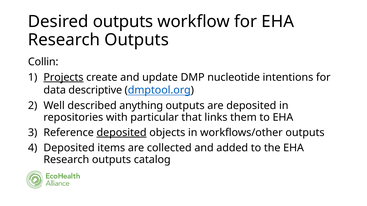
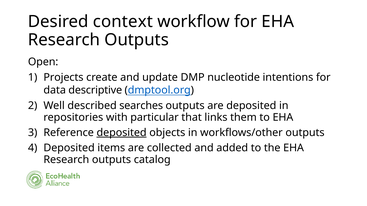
Desired outputs: outputs -> context (123, 22)
Collin: Collin -> Open (43, 62)
Projects underline: present -> none (63, 77)
anything: anything -> searches (141, 106)
